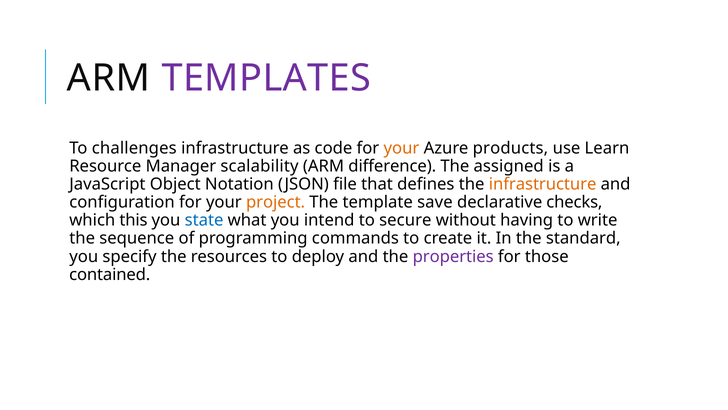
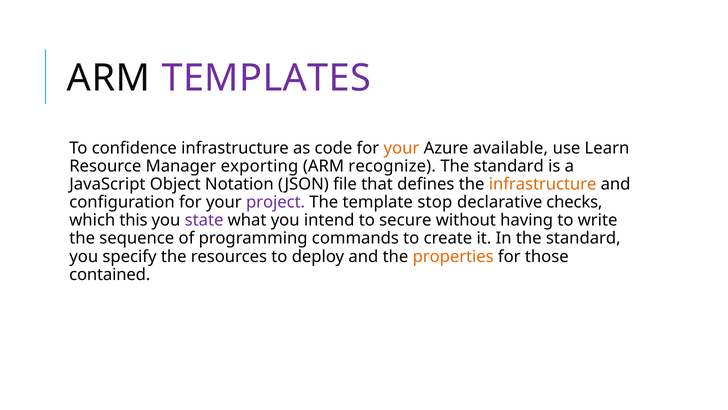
challenges: challenges -> confidence (134, 148)
products: products -> available (510, 148)
scalability: scalability -> exporting (259, 166)
difference: difference -> recognize (392, 166)
assigned: assigned -> standard (509, 166)
project colour: orange -> purple (276, 202)
save: save -> stop (435, 202)
state colour: blue -> purple (204, 220)
properties colour: purple -> orange (453, 256)
